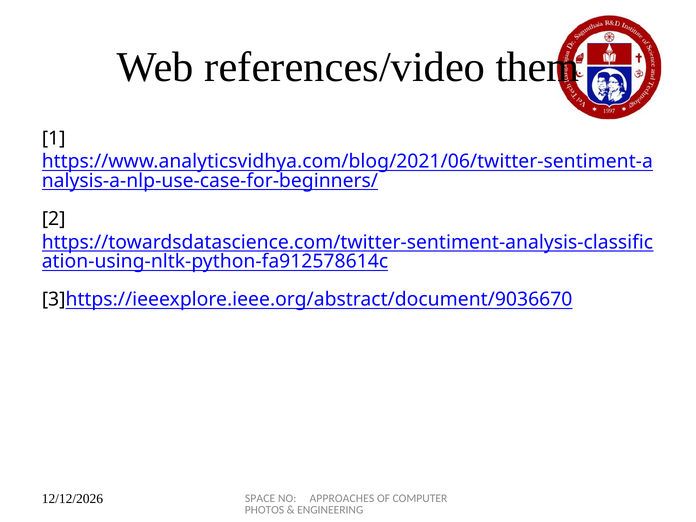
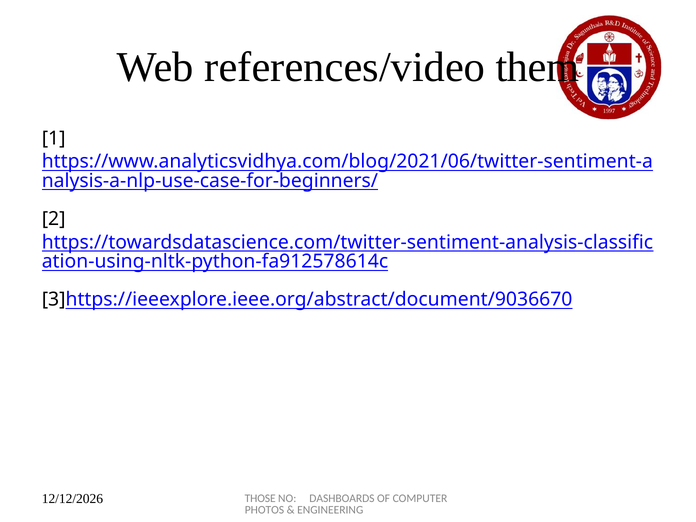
SPACE: SPACE -> THOSE (260, 498)
APPROACHES: APPROACHES -> DASHBOARDS (342, 498)
